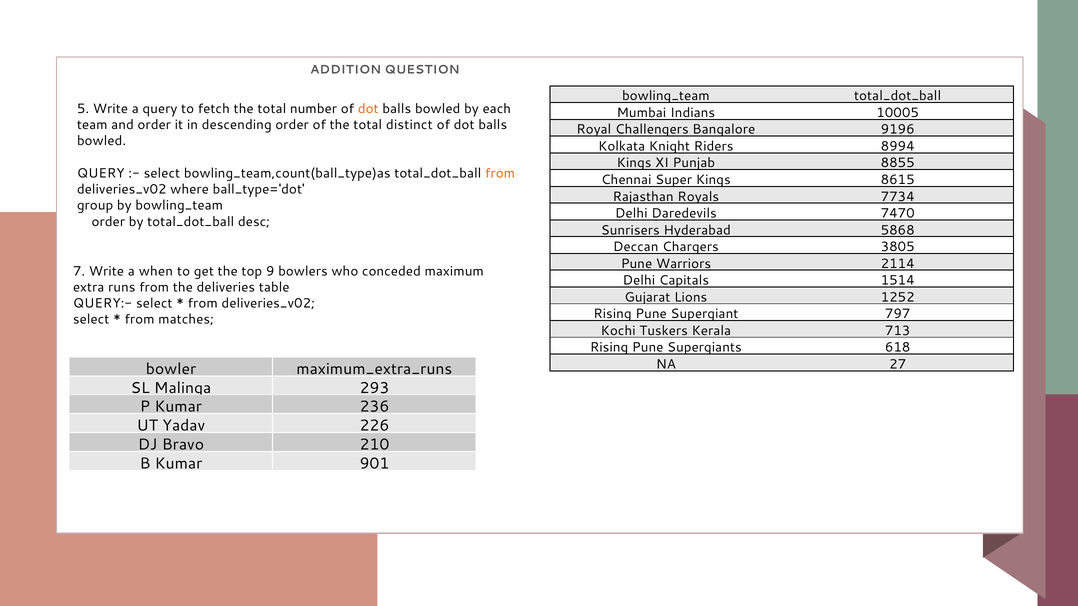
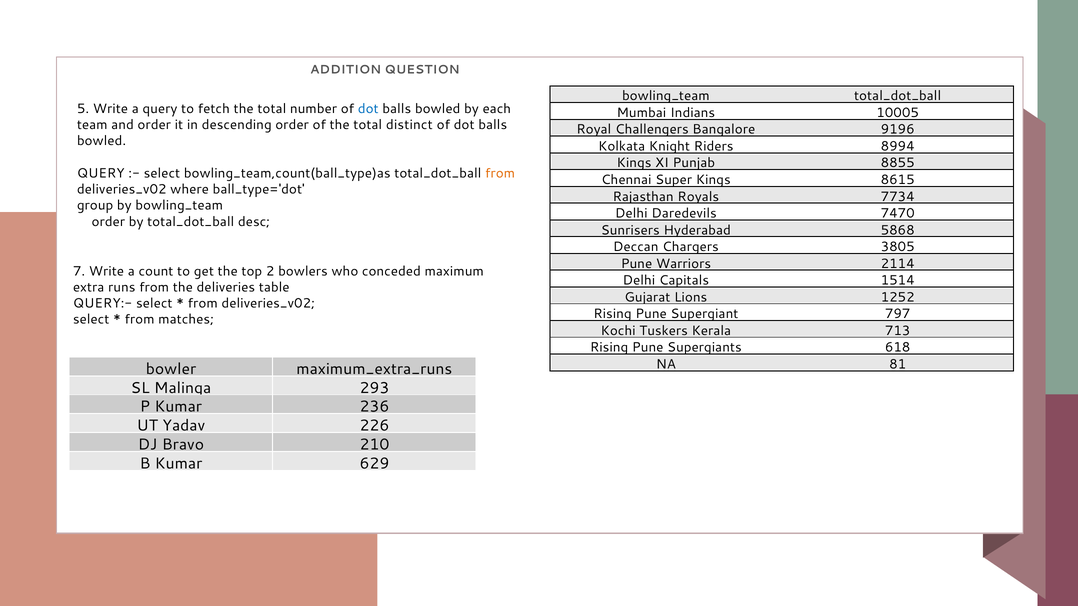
dot colour: orange -> blue (368, 109)
when: when -> count (156, 271)
9: 9 -> 2 (270, 271)
27: 27 -> 81 (898, 364)
901: 901 -> 629 (374, 464)
